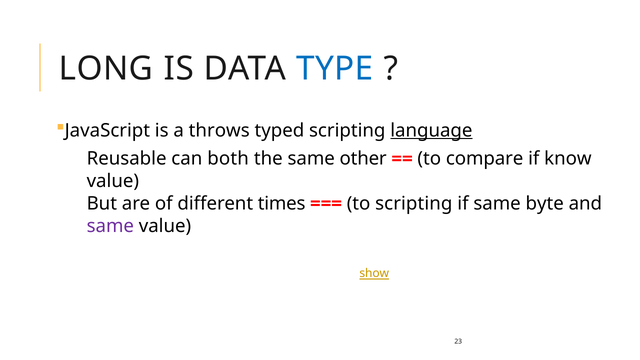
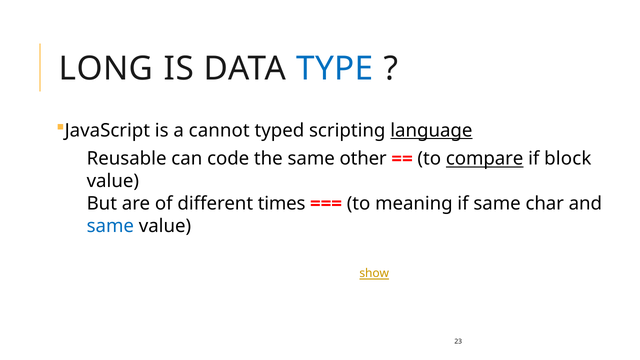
throws: throws -> cannot (219, 131)
both: both -> code (228, 159)
compare underline: none -> present (485, 159)
know: know -> block (568, 159)
to scripting: scripting -> meaning (414, 204)
byte: byte -> char (545, 204)
same colour: purple -> blue (110, 226)
